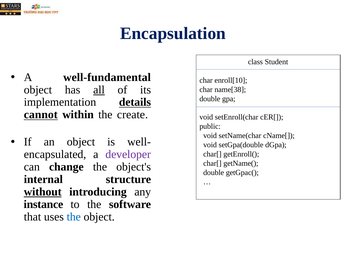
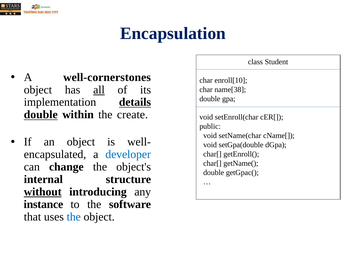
well-fundamental: well-fundamental -> well-cornerstones (107, 77)
cannot: cannot -> double (41, 114)
developer colour: purple -> blue (128, 154)
